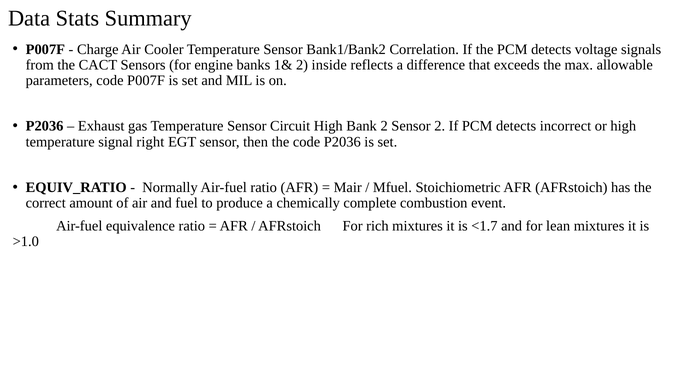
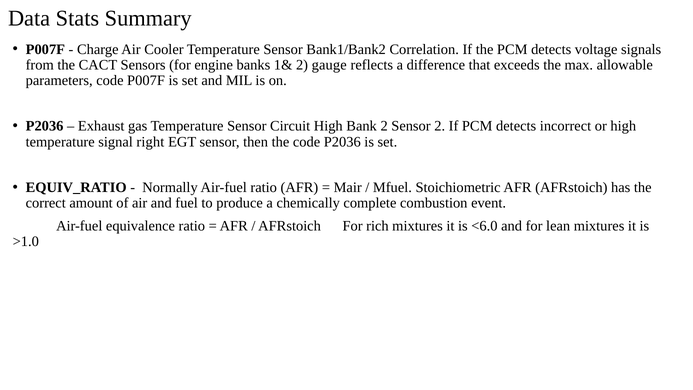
inside: inside -> gauge (329, 65)
<1.7: <1.7 -> <6.0 (484, 226)
